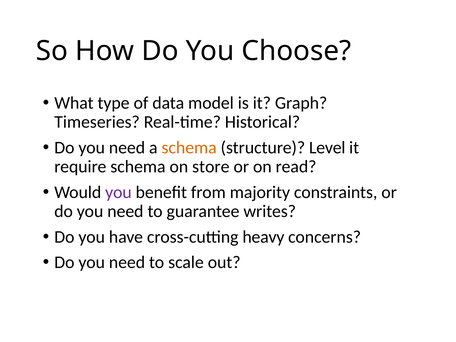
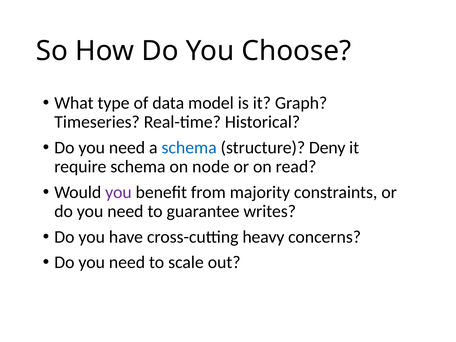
schema colour: orange -> blue (189, 148)
Level: Level -> Deny (327, 148)
store: store -> node (211, 167)
